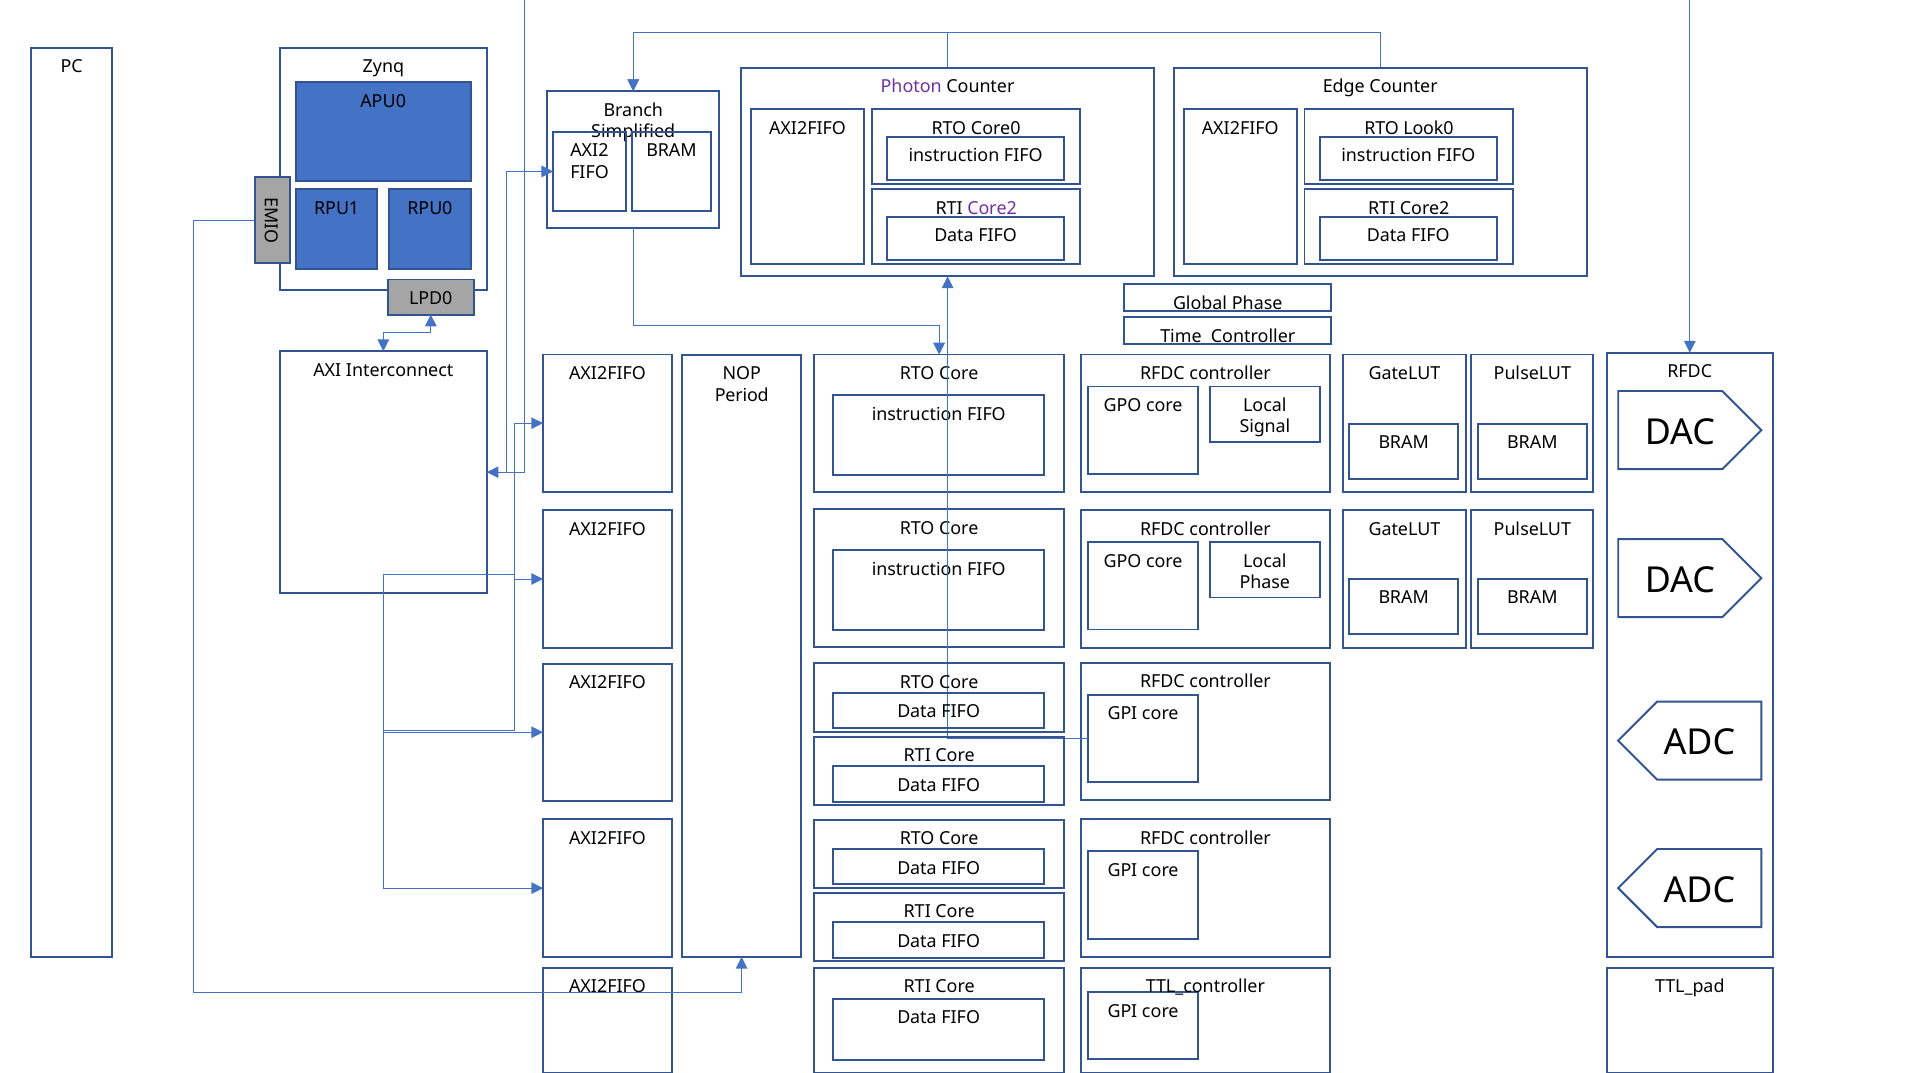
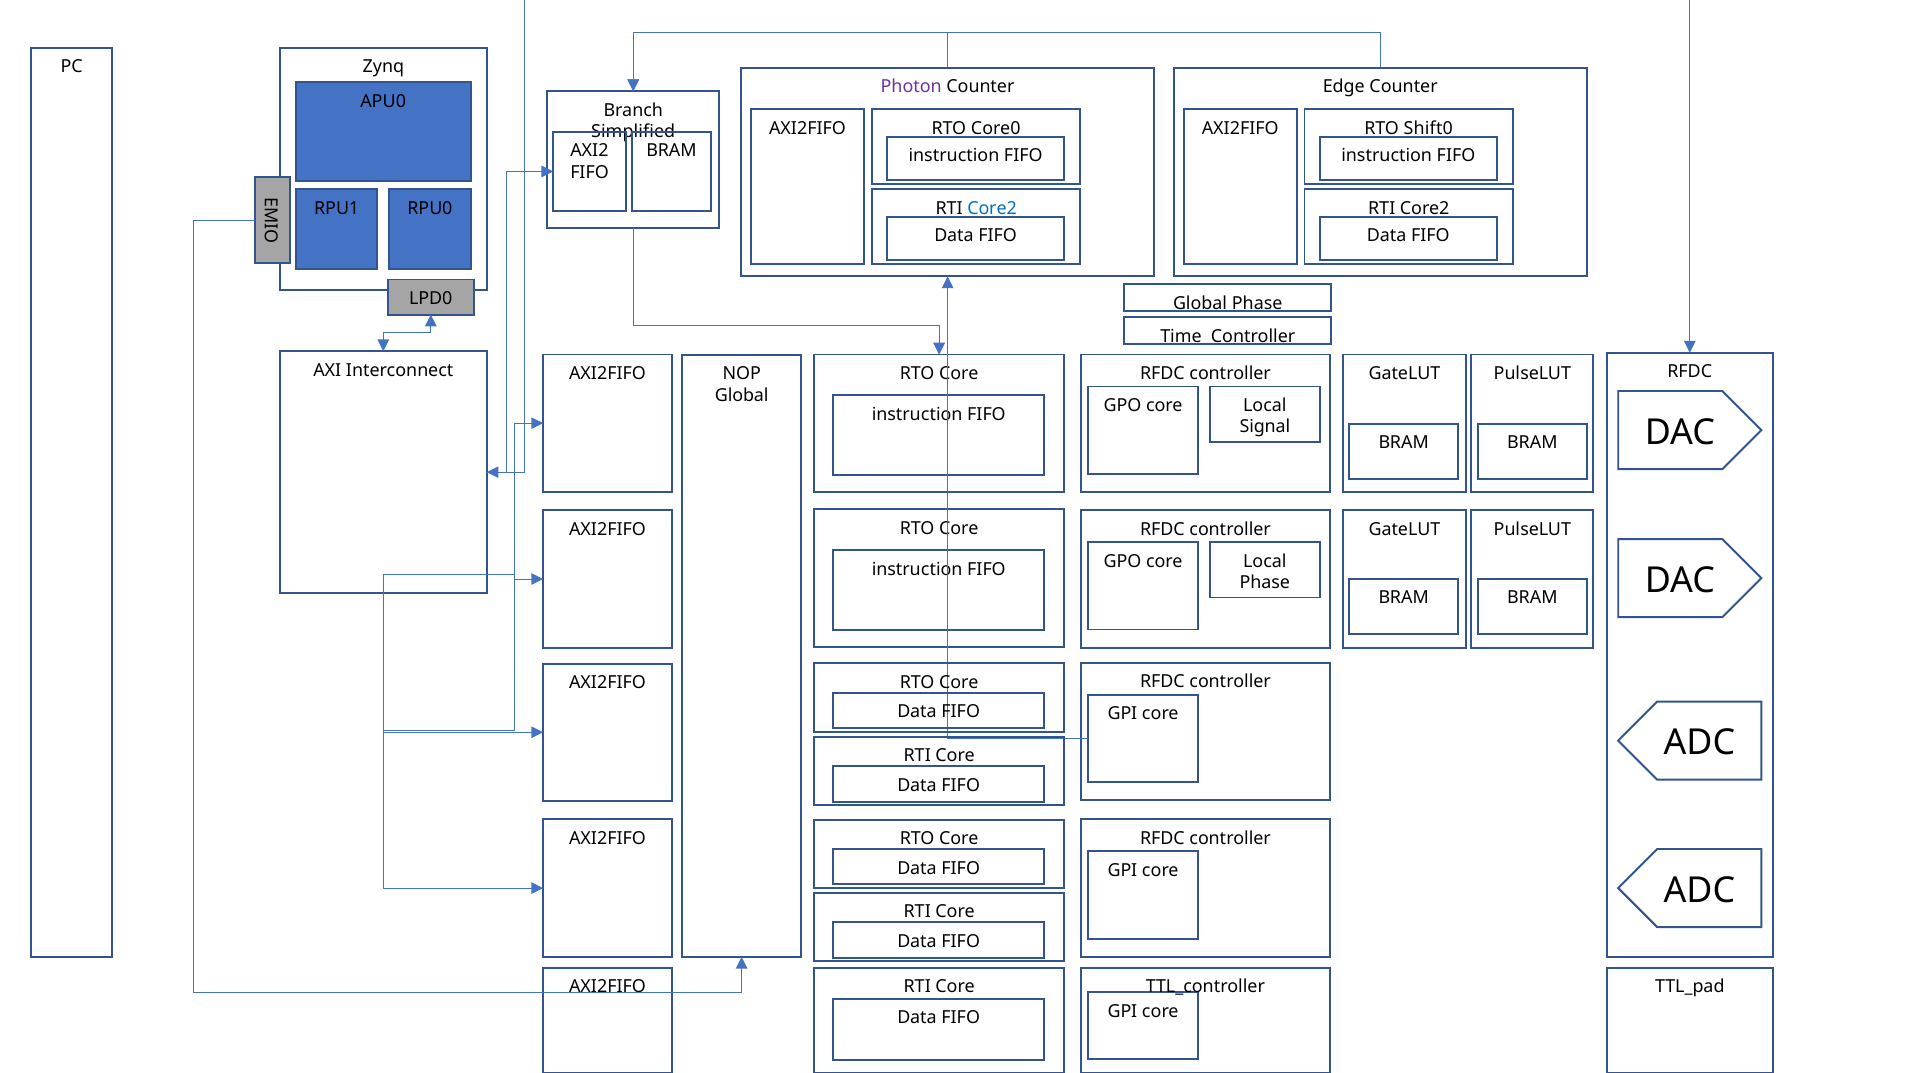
Look0: Look0 -> Shift0 (1428, 128)
Core2 colour: purple -> blue (992, 208)
Period: Period -> Global (742, 395)
